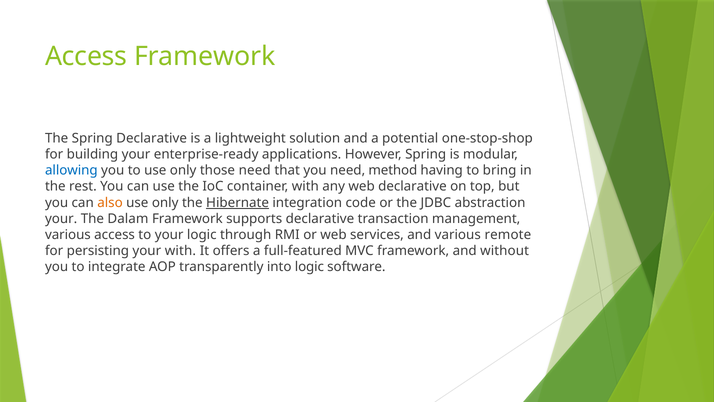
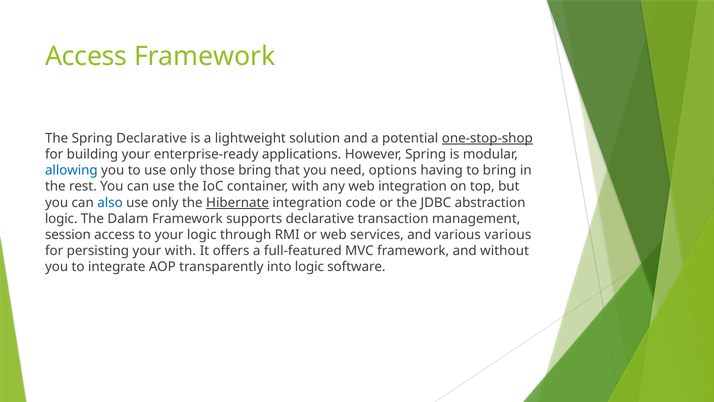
one-stop-shop underline: none -> present (487, 138)
those need: need -> bring (255, 170)
method: method -> options (393, 170)
web declarative: declarative -> integration (412, 186)
also colour: orange -> blue (110, 202)
your: your -> logic (61, 219)
various: various -> session (68, 235)
various remote: remote -> various (508, 235)
